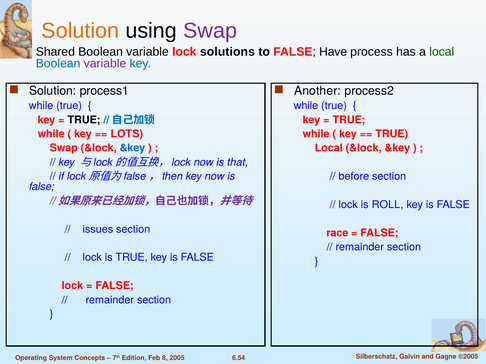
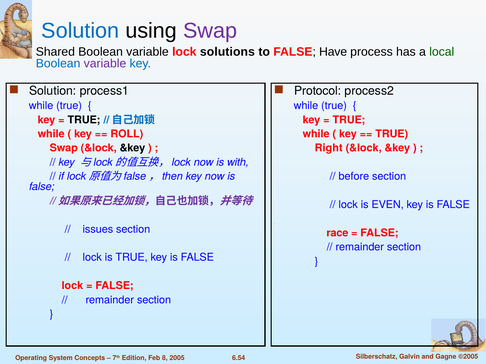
Solution colour: orange -> blue (80, 31)
Another: Another -> Protocol (318, 91)
LOTS: LOTS -> ROLL (127, 134)
&key colour: blue -> black (132, 148)
Local: Local -> Right (329, 148)
that: that -> with (238, 162)
ROLL: ROLL -> EVEN (388, 205)
